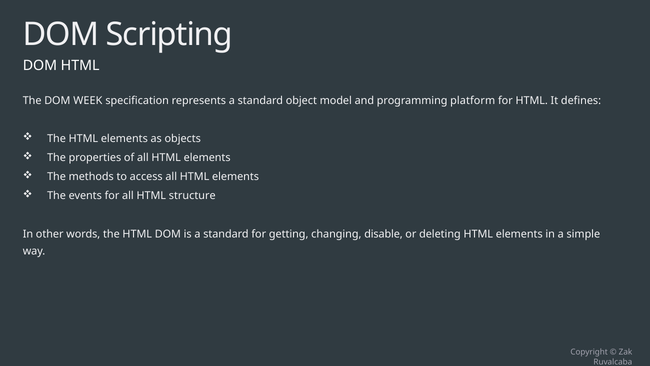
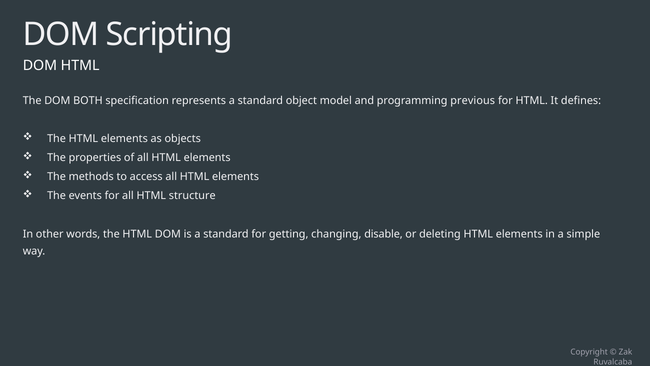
WEEK: WEEK -> BOTH (88, 100)
platform: platform -> previous (473, 100)
